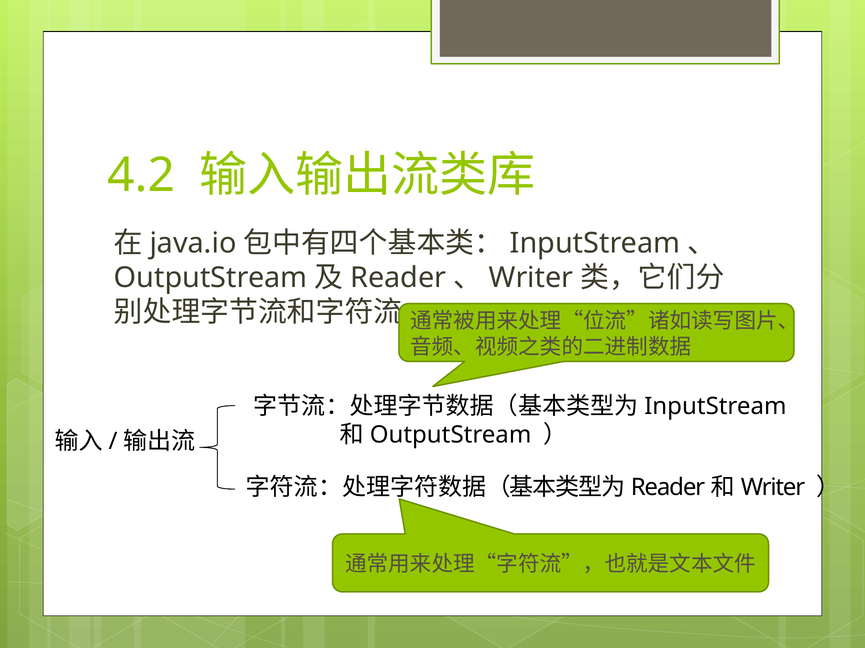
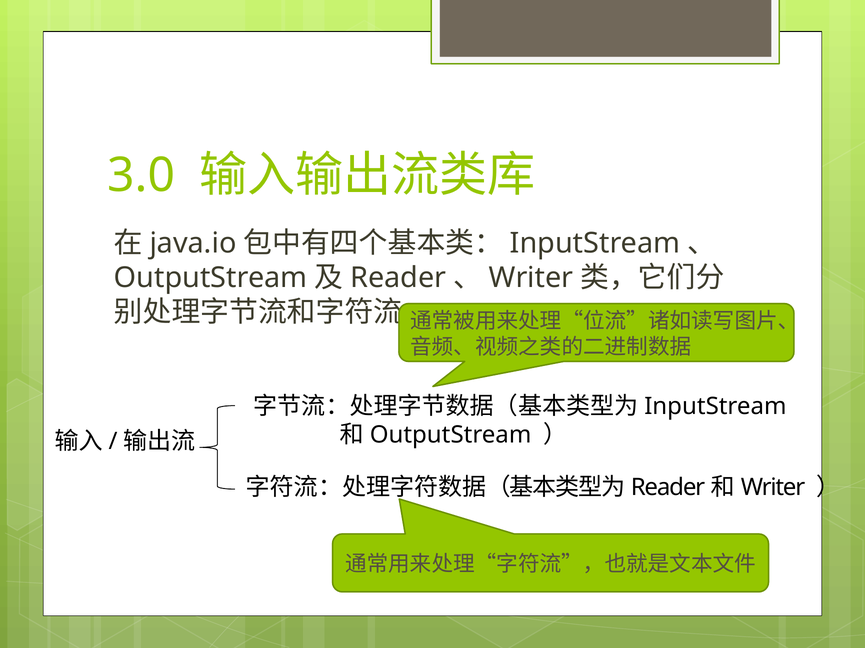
4.2: 4.2 -> 3.0 (141, 176)
